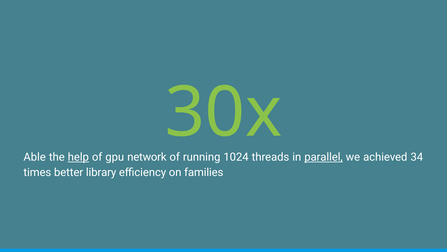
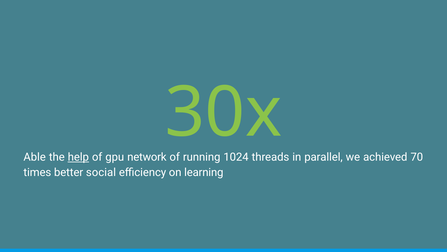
parallel underline: present -> none (323, 157)
34: 34 -> 70 (417, 157)
library: library -> social (101, 172)
families: families -> learning (204, 172)
